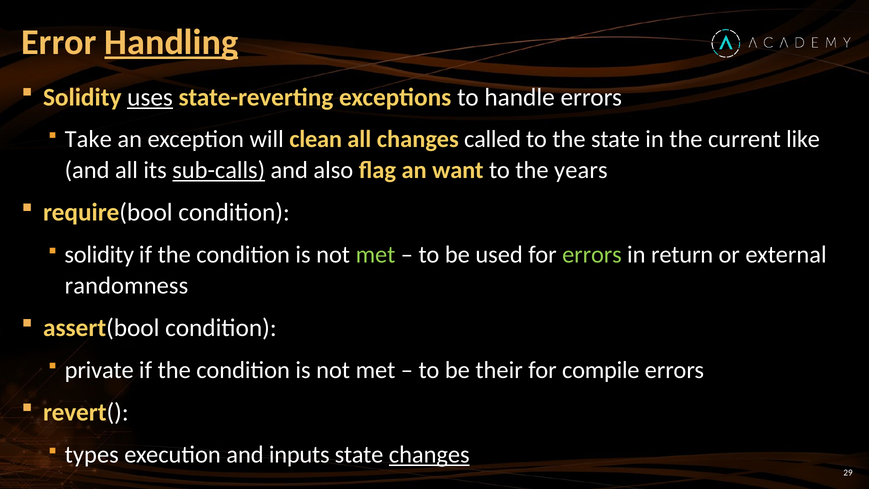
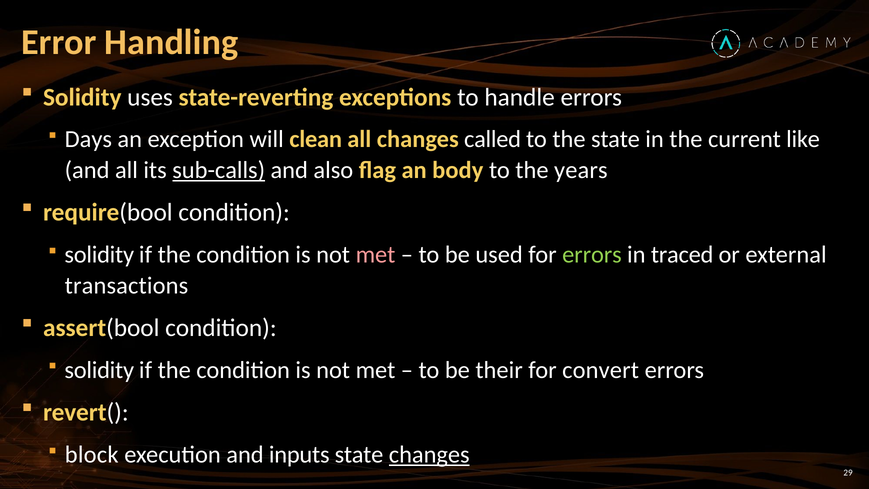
Handling underline: present -> none (171, 42)
uses underline: present -> none (150, 97)
Take: Take -> Days (88, 139)
want: want -> body (458, 170)
met colour: light green -> pink (376, 255)
return: return -> traced (682, 255)
randomness: randomness -> transactions (126, 285)
private: private -> solidity (99, 370)
compile: compile -> convert (601, 370)
types: types -> block (92, 455)
